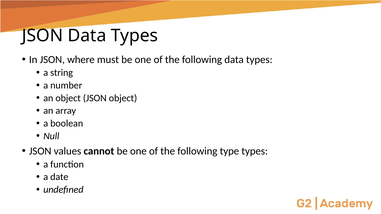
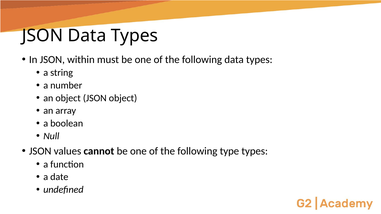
where: where -> within (81, 60)
